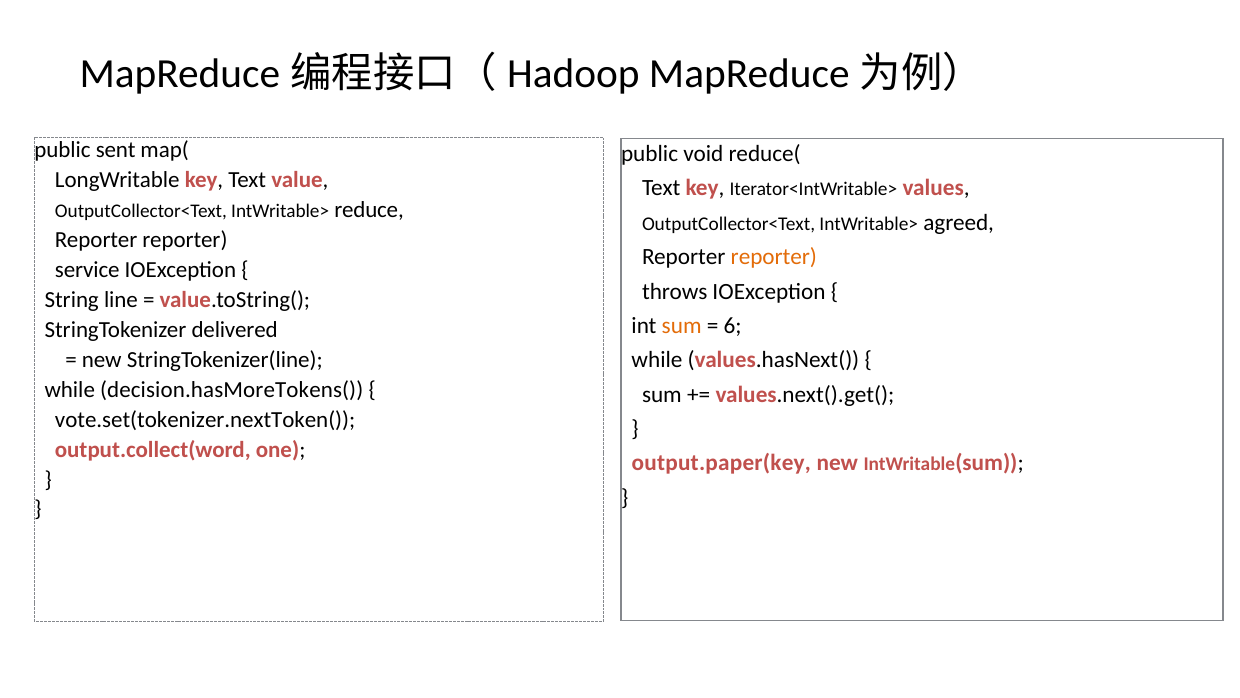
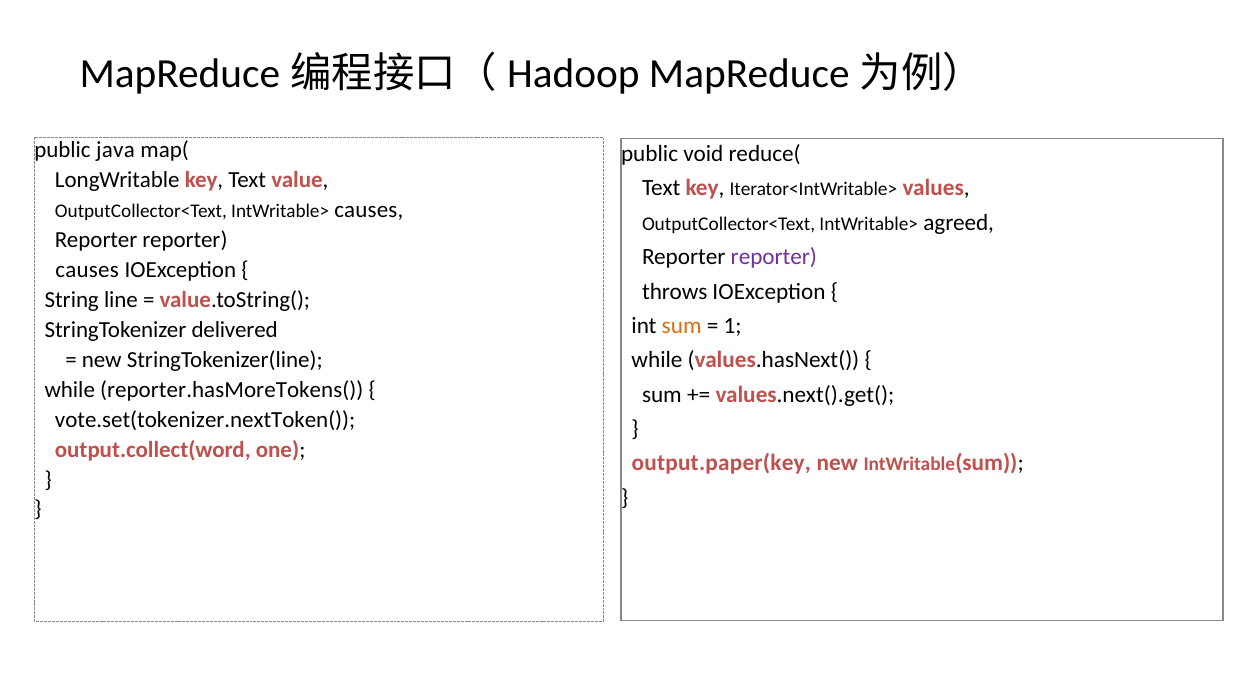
sent: sent -> java (116, 150)
IntWritable> reduce: reduce -> causes (369, 210)
reporter colour: orange -> purple (774, 257)
service: service -> causes (87, 269)
6: 6 -> 1 (733, 326)
decision.hasMoreTokens(: decision.hasMoreTokens( -> reporter.hasMoreTokens( (232, 389)
